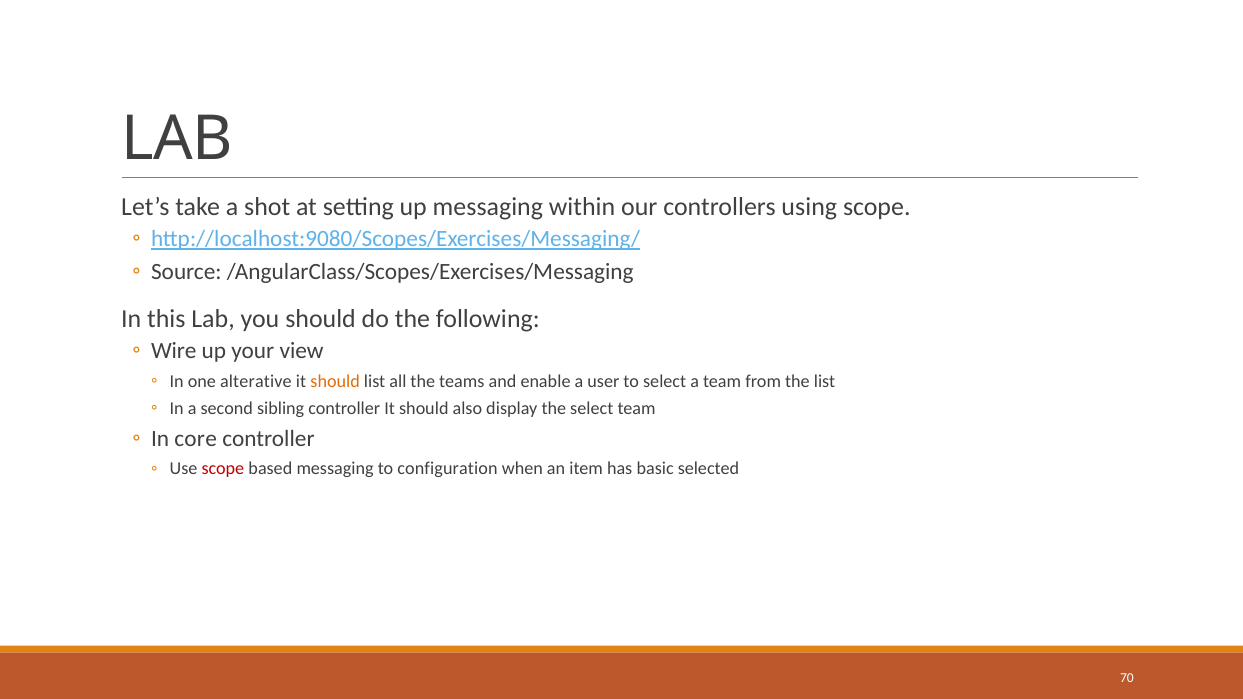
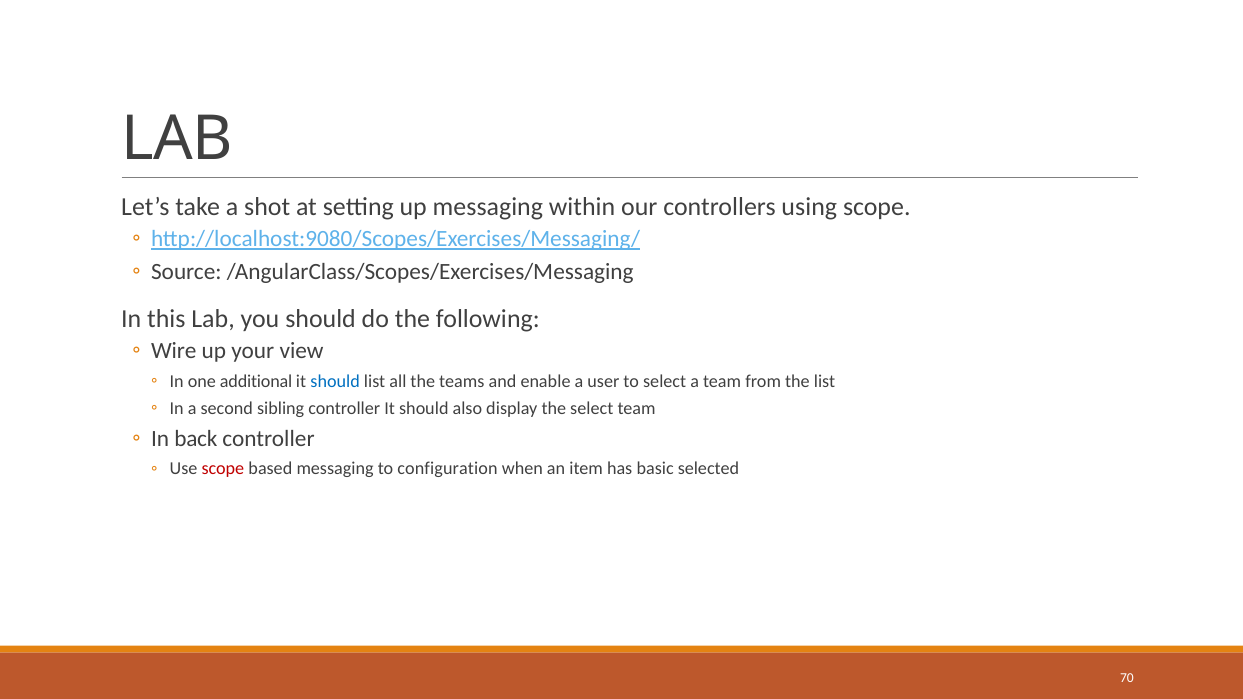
alterative: alterative -> additional (256, 381)
should colour: orange -> blue (335, 381)
core: core -> back (196, 439)
